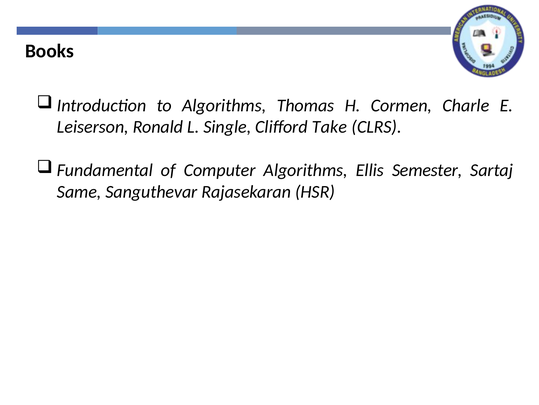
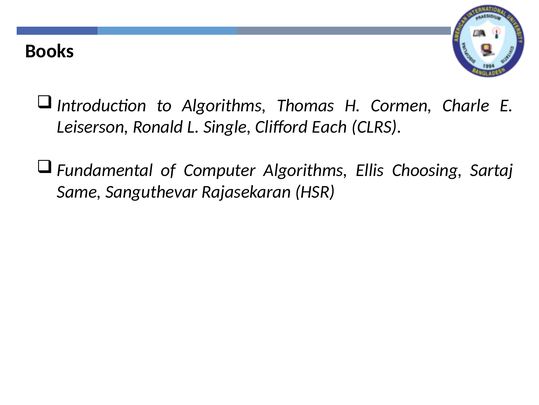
Take: Take -> Each (330, 127)
Semester: Semester -> Choosing (427, 170)
